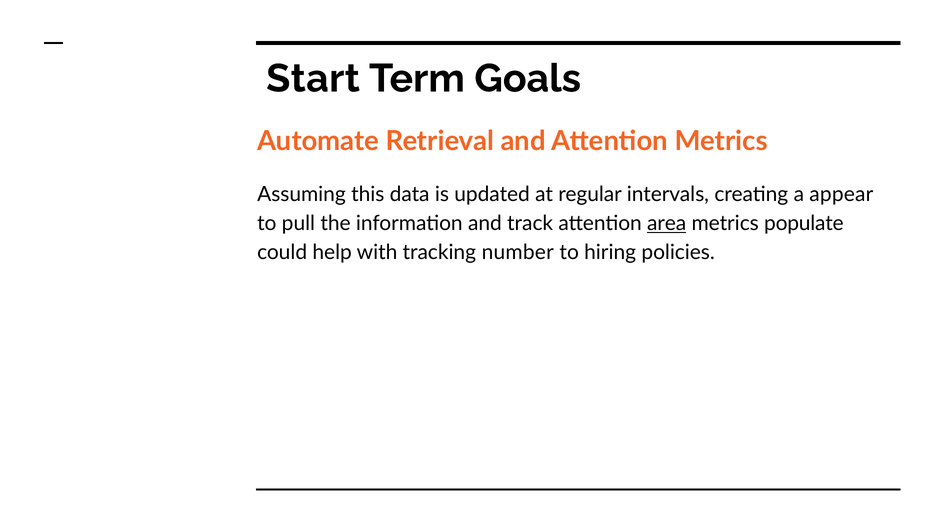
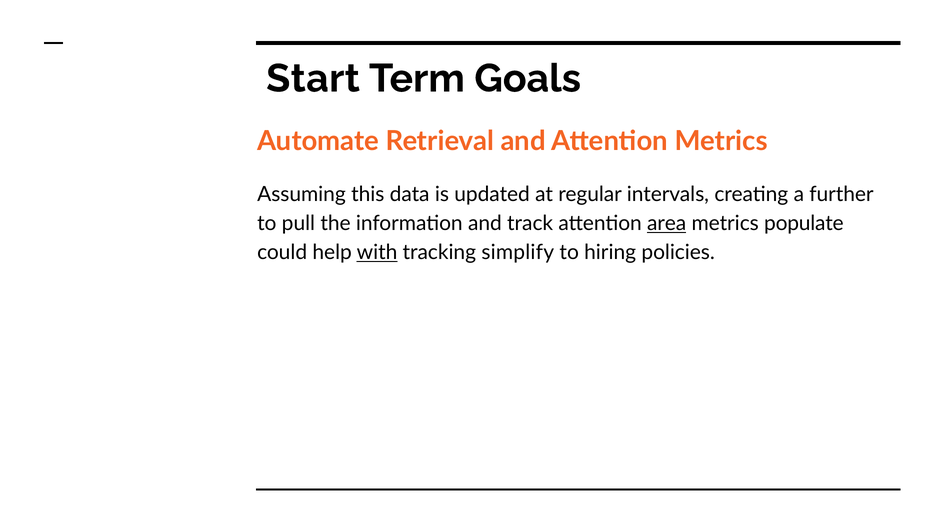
appear: appear -> further (841, 195)
with underline: none -> present (377, 252)
number: number -> simplify (518, 252)
